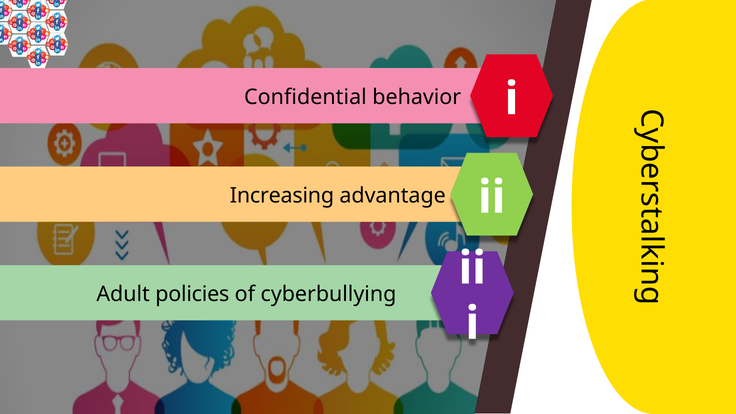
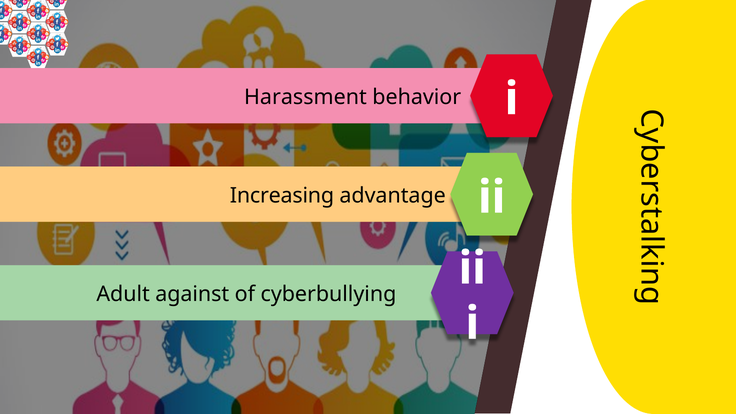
Confidential: Confidential -> Harassment (305, 97)
policies: policies -> against (192, 294)
